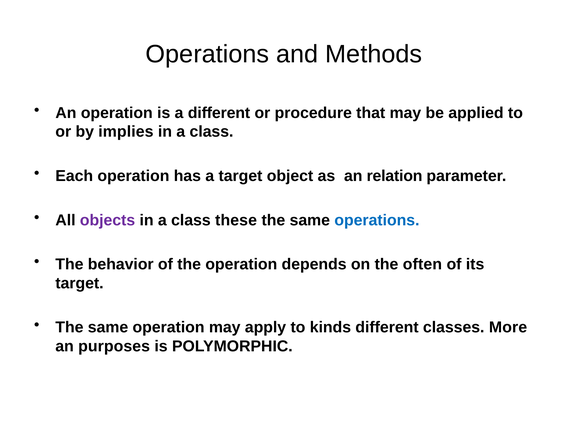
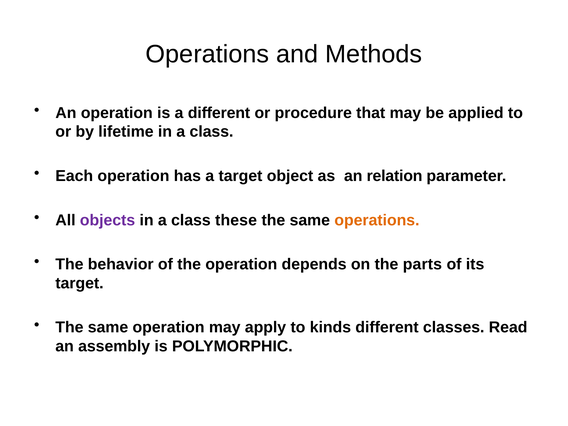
implies: implies -> lifetime (126, 132)
operations colour: blue -> orange (377, 220)
often: often -> parts (422, 264)
More: More -> Read (508, 327)
purposes: purposes -> assembly (114, 346)
